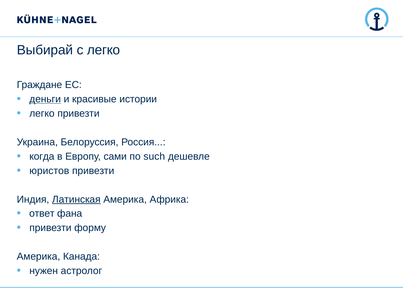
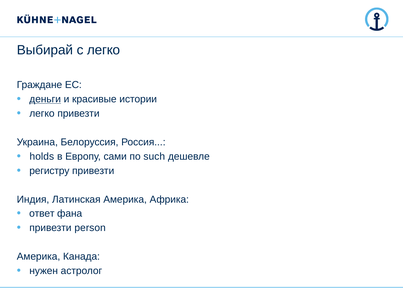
когда: когда -> holds (42, 157)
юристов: юристов -> регистру (49, 171)
Латинская underline: present -> none (76, 200)
форму: форму -> person (90, 228)
